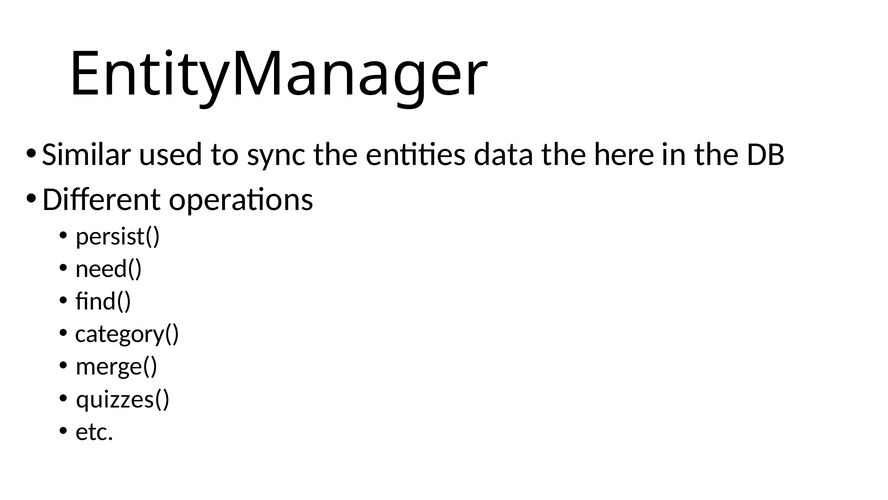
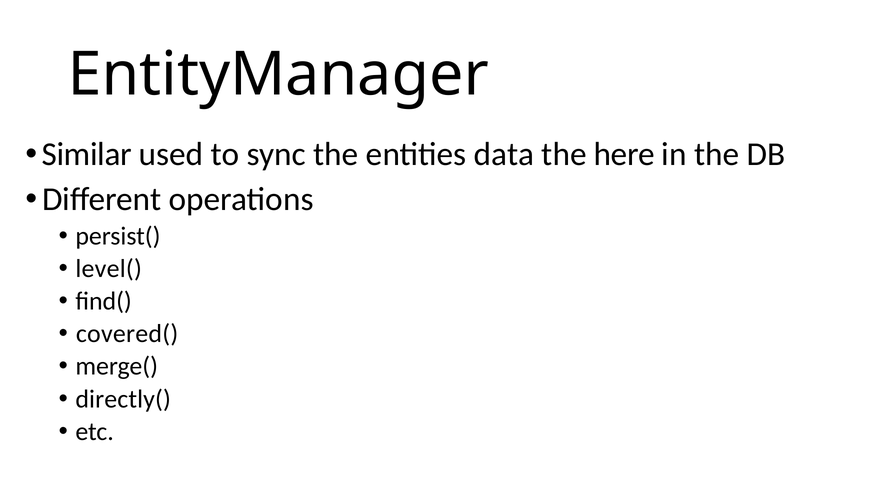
need(: need( -> level( (109, 268)
category(: category( -> covered( (127, 334)
quizzes(: quizzes( -> directly( (123, 399)
